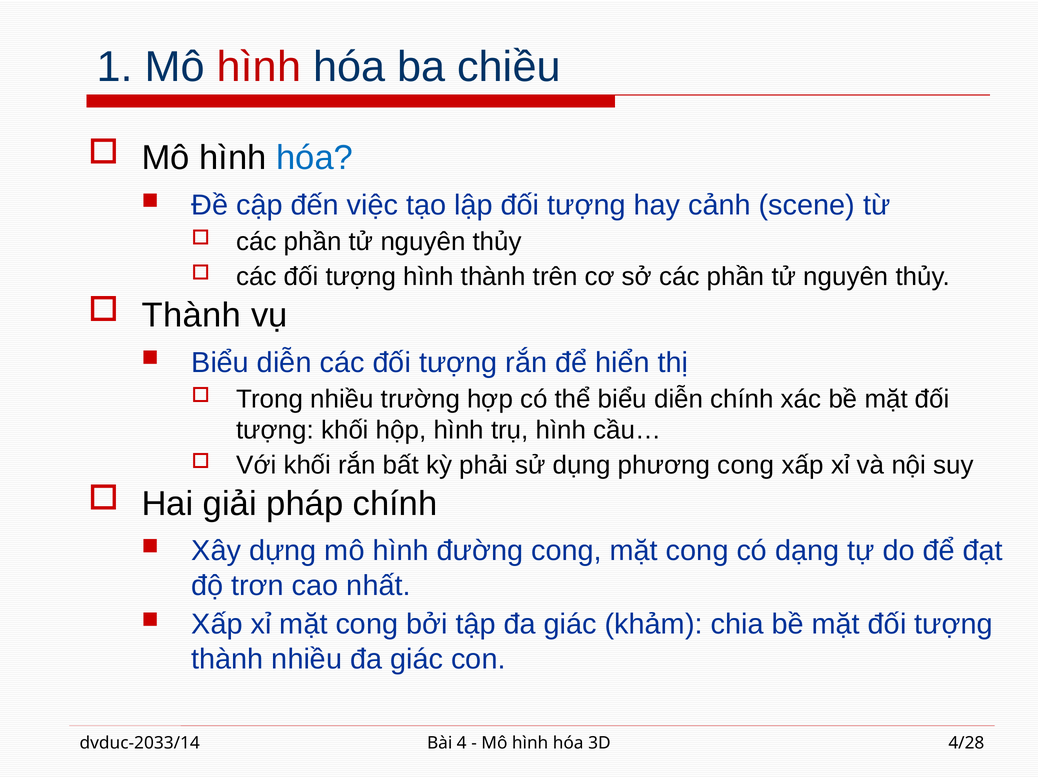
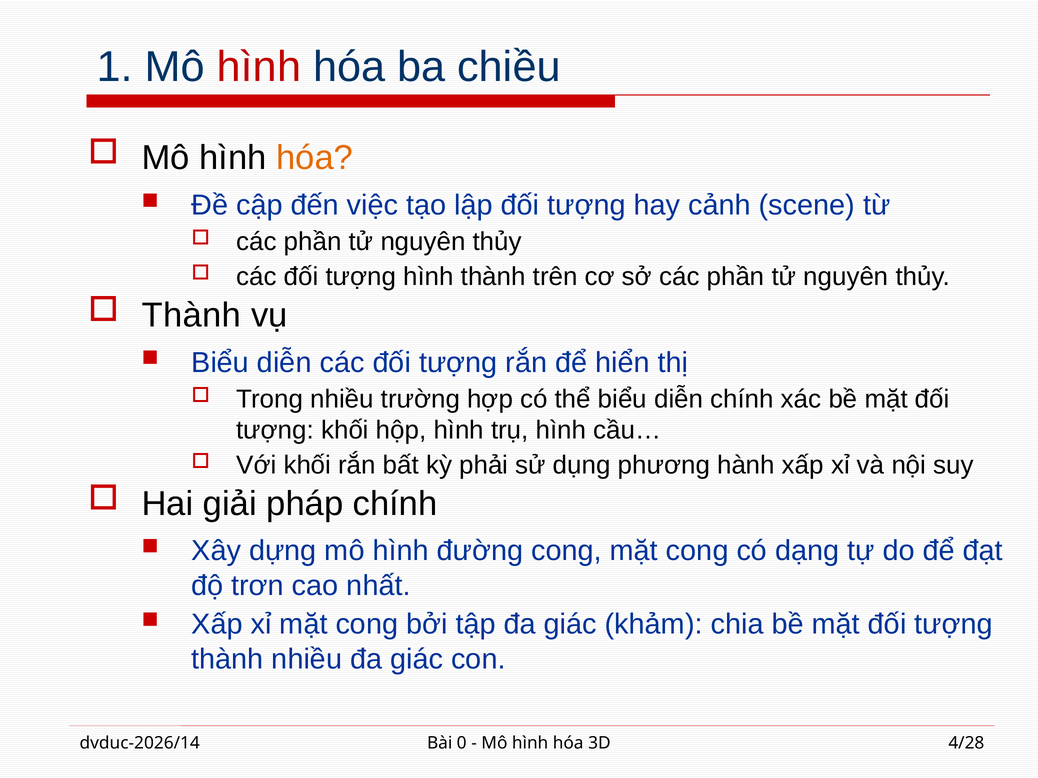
hóa colour: blue -> orange (315, 158)
phương cong: cong -> hành (746, 465)
dvduc-2033/14: dvduc-2033/14 -> dvduc-2026/14 (140, 743)
4: 4 -> 0 (462, 743)
